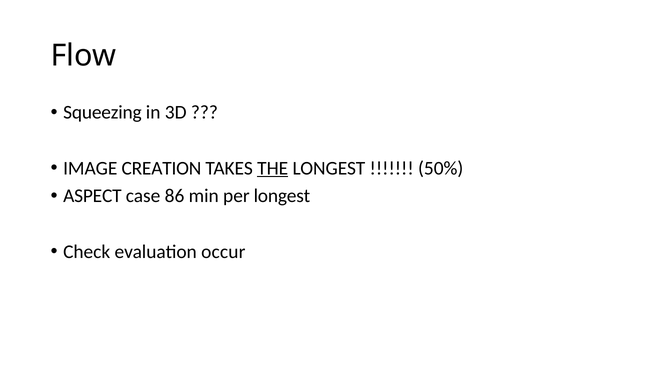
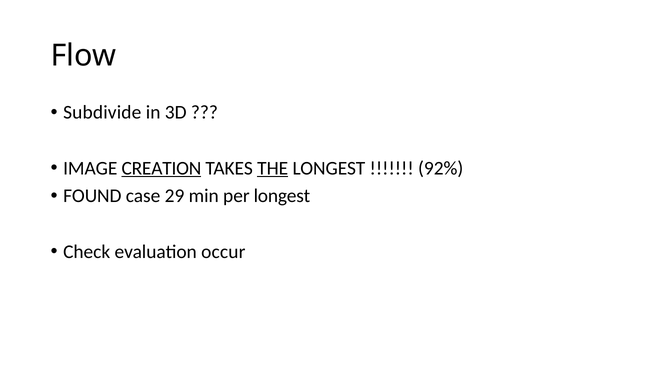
Squeezing: Squeezing -> Subdivide (102, 112)
CREATION underline: none -> present (161, 168)
50%: 50% -> 92% (441, 168)
ASPECT: ASPECT -> FOUND (92, 196)
86: 86 -> 29 (175, 196)
